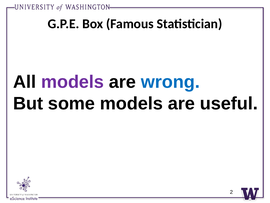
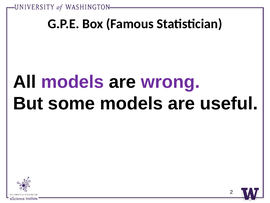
wrong colour: blue -> purple (170, 82)
